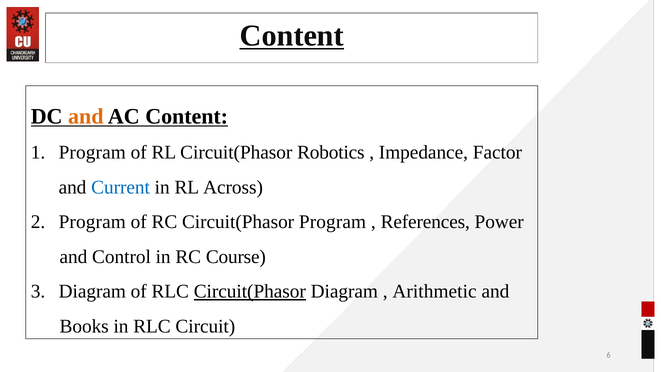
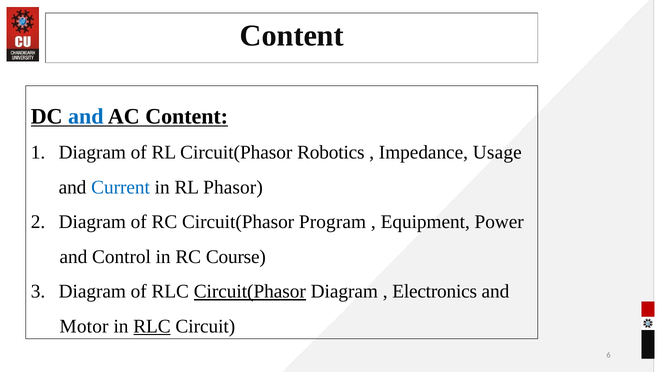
Content underline: present -> none (292, 36)
and colour: orange -> blue (86, 116)
Program: Program -> Diagram (92, 152)
Factor: Factor -> Usage (497, 152)
Across: Across -> Phasor (233, 187)
Program: Program -> Diagram (92, 222)
References: References -> Equipment (425, 222)
Arithmetic: Arithmetic -> Electronics (435, 291)
Books: Books -> Motor (84, 326)
RLC underline: none -> present (152, 326)
